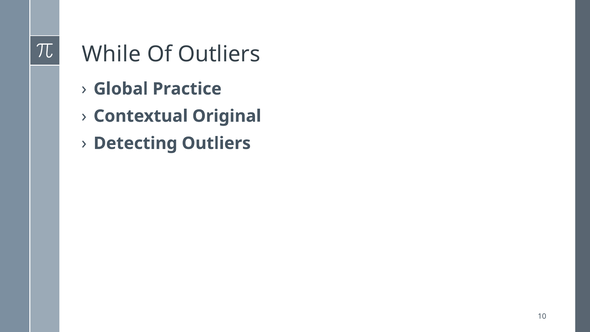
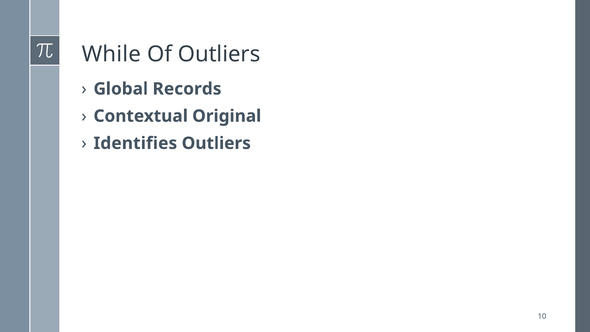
Practice: Practice -> Records (187, 89)
Detecting: Detecting -> Identifies (135, 143)
